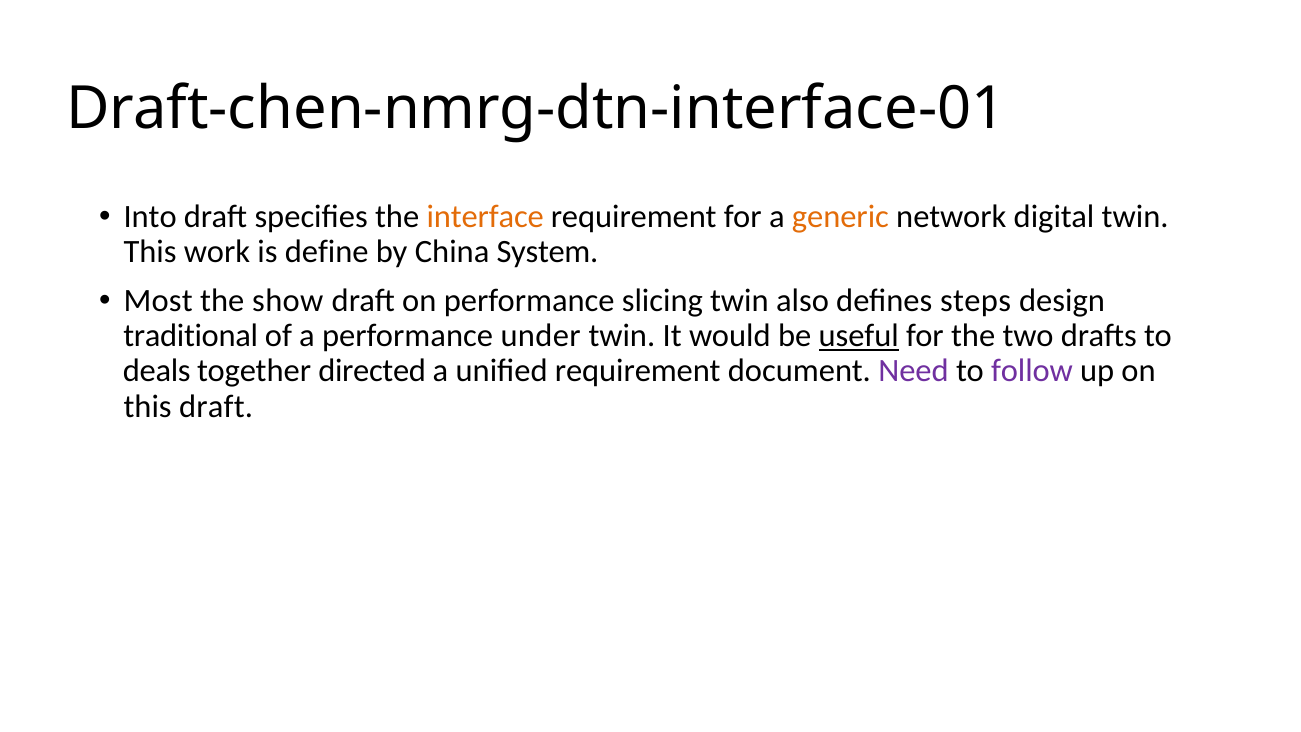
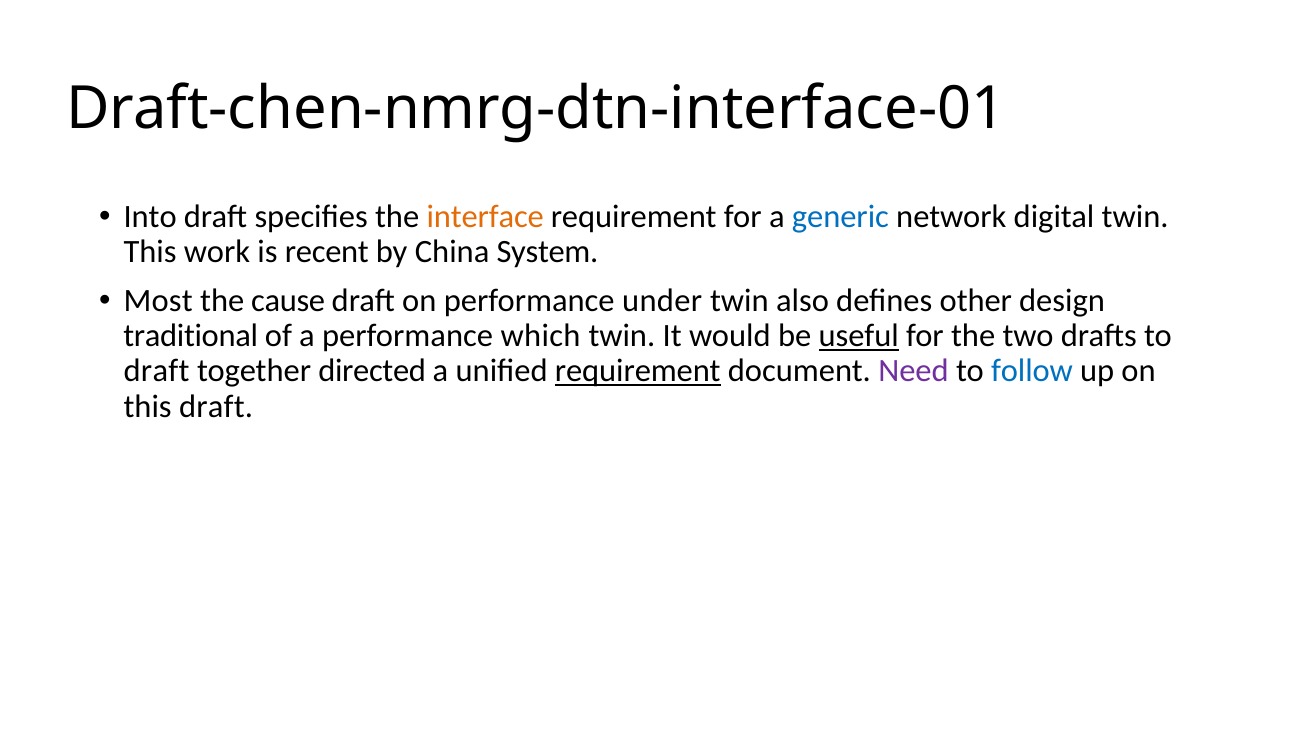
generic colour: orange -> blue (840, 217)
define: define -> recent (327, 252)
show: show -> cause (288, 301)
slicing: slicing -> under (662, 301)
steps: steps -> other (976, 301)
under: under -> which (541, 336)
deals: deals -> draft (157, 371)
requirement underline: none -> present (638, 371)
follow colour: purple -> blue (1032, 371)
